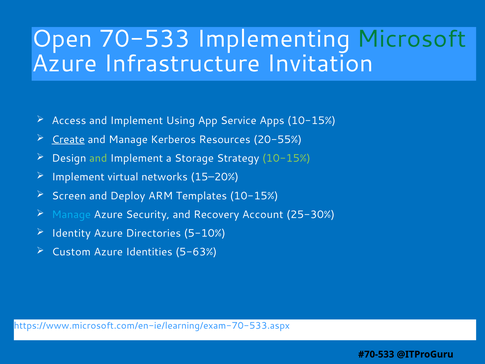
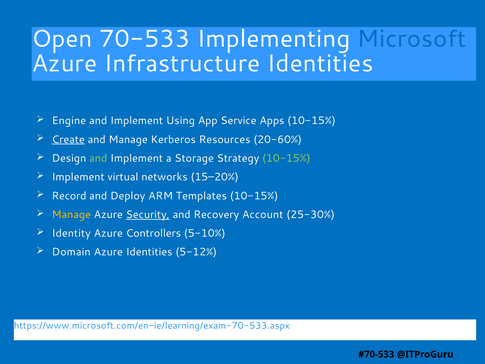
Microsoft colour: green -> blue (412, 39)
Infrastructure Invitation: Invitation -> Identities (320, 64)
Access: Access -> Engine (69, 121)
20-55%: 20-55% -> 20-60% (278, 139)
Screen: Screen -> Record (69, 196)
Manage colour: light blue -> yellow (71, 214)
Security underline: none -> present (148, 214)
Directories: Directories -> Controllers (153, 233)
Custom: Custom -> Domain (71, 252)
5-63%: 5-63% -> 5-12% (196, 252)
